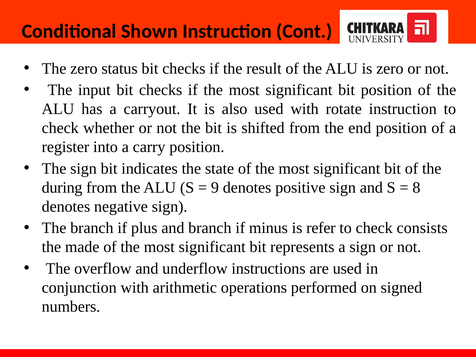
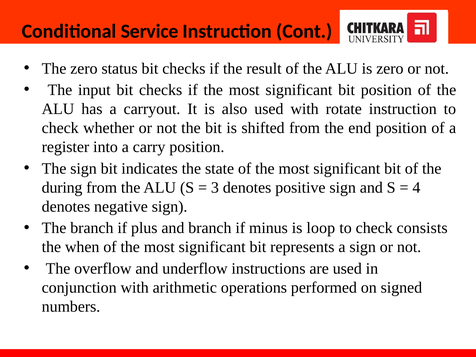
Shown: Shown -> Service (150, 31)
9: 9 -> 3 (215, 188)
8: 8 -> 4 (416, 188)
refer: refer -> loop (321, 228)
made: made -> when (82, 247)
